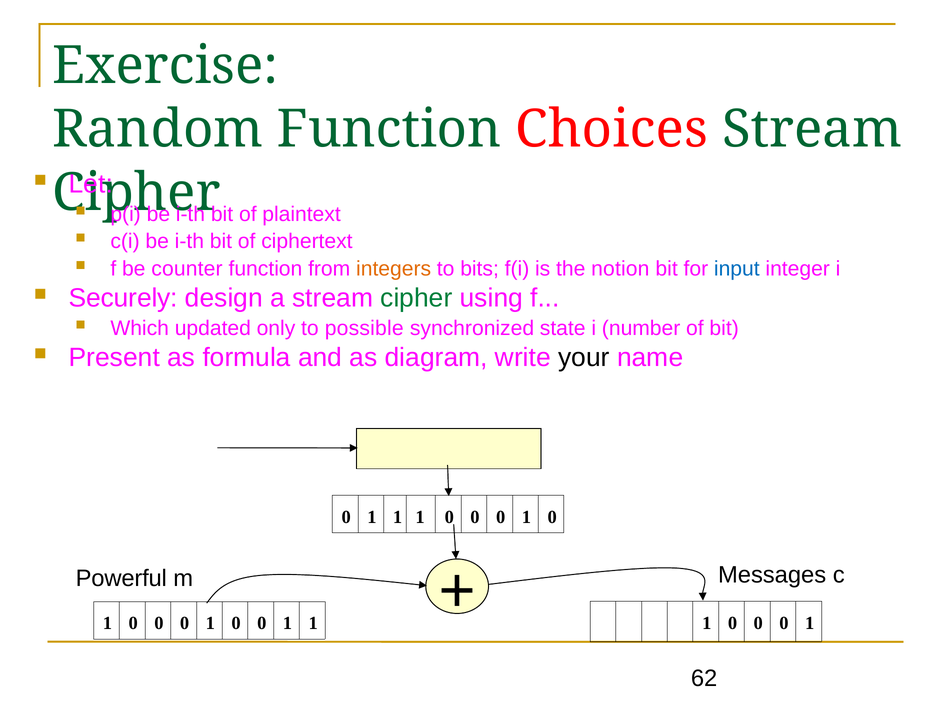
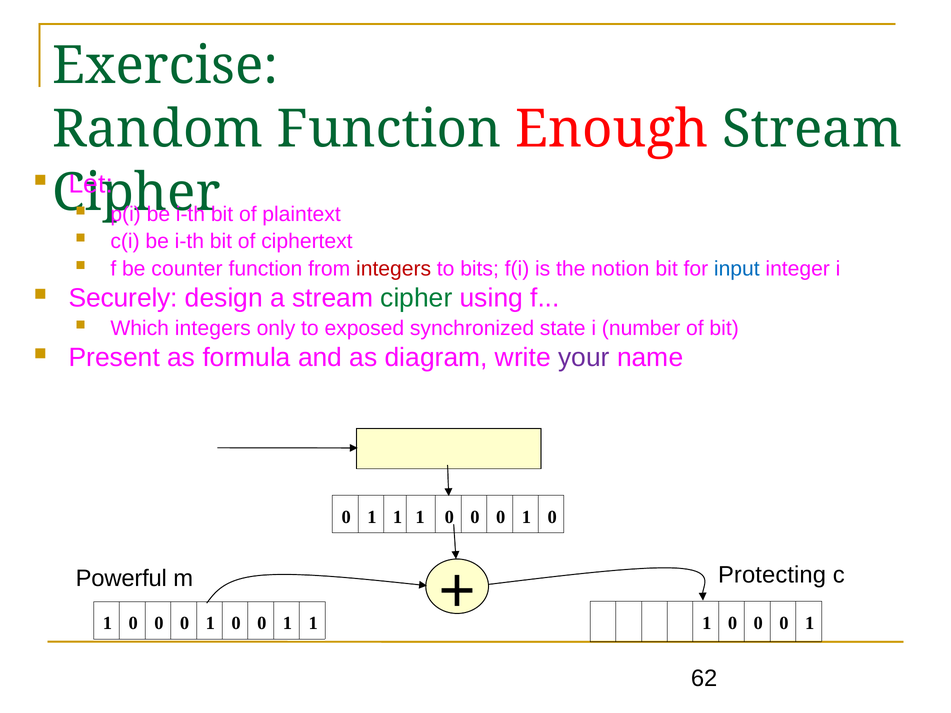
Choices: Choices -> Enough (612, 129)
integers colour: orange -> red (394, 269)
Which updated: updated -> integers (213, 328)
possible: possible -> exposed (364, 328)
your colour: black -> purple (584, 358)
Messages: Messages -> Protecting (772, 575)
